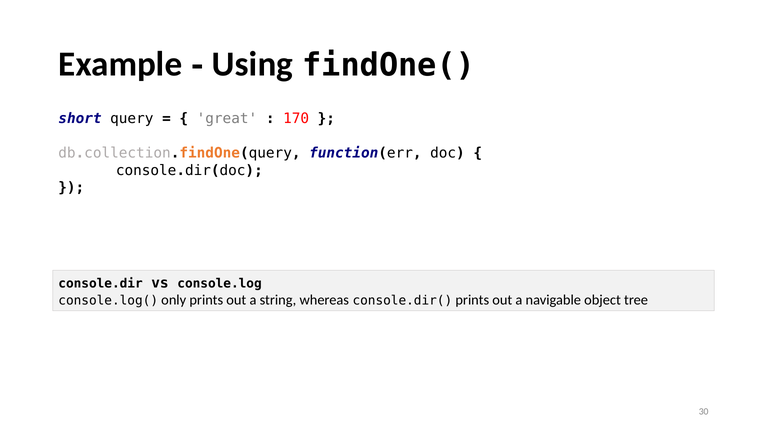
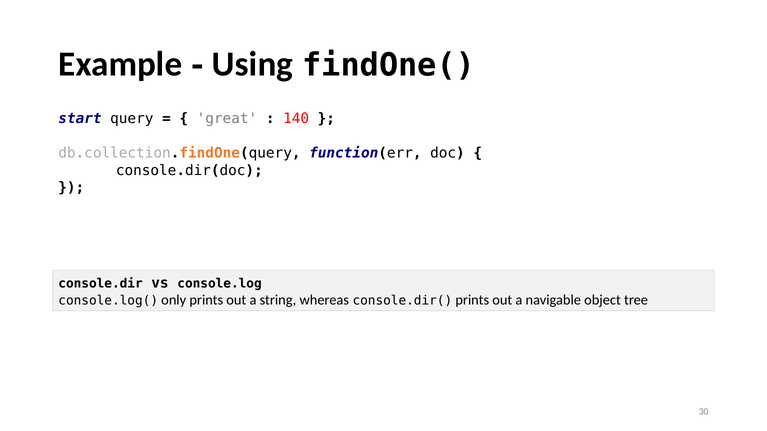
short: short -> start (80, 119)
170: 170 -> 140 (296, 119)
